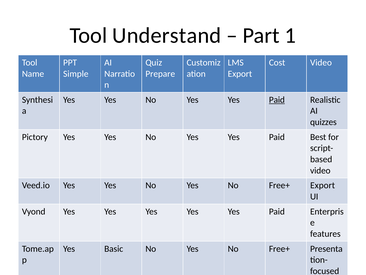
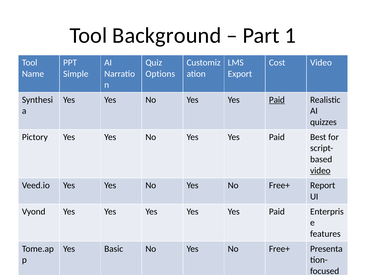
Understand: Understand -> Background (167, 35)
Prepare: Prepare -> Options (160, 74)
video underline: none -> present (320, 170)
Free+ Export: Export -> Report (323, 185)
